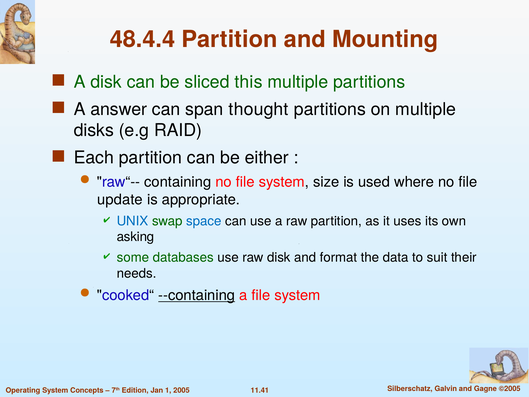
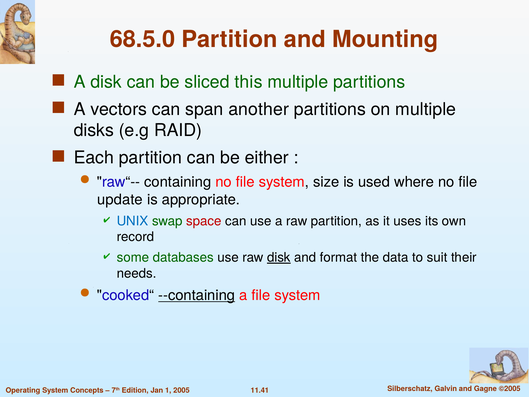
48.4.4: 48.4.4 -> 68.5.0 (142, 39)
answer: answer -> vectors (119, 109)
thought: thought -> another (259, 109)
space colour: blue -> red (204, 221)
asking: asking -> record (135, 237)
disk underline: none -> present (279, 257)
